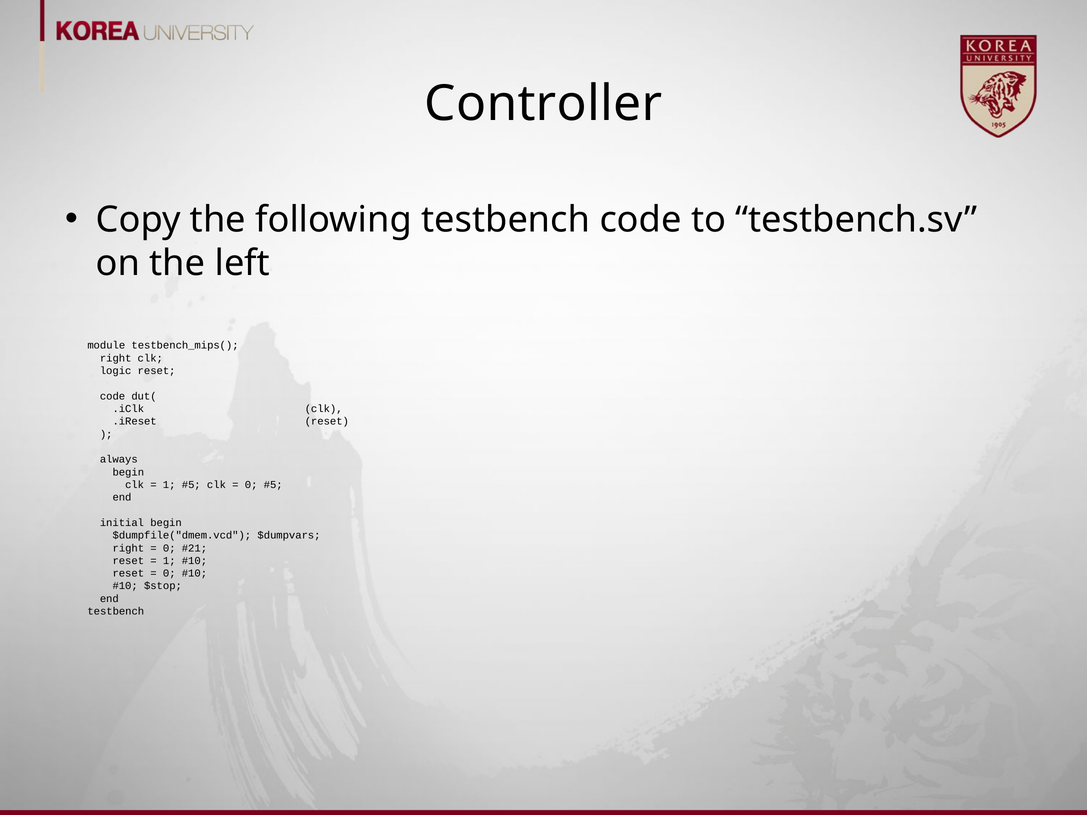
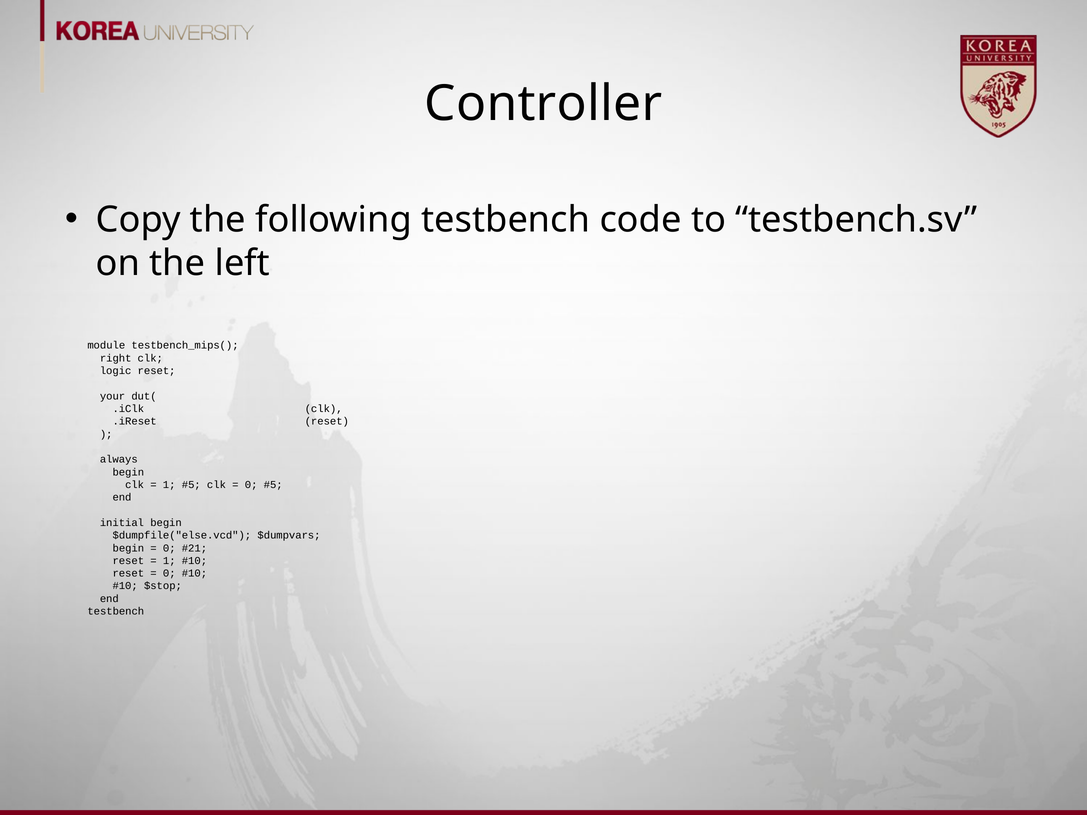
code: code -> your (113, 396)
$dumpfile("dmem.vcd: $dumpfile("dmem.vcd -> $dumpfile("else.vcd (182, 536)
right: right -> begin (128, 548)
